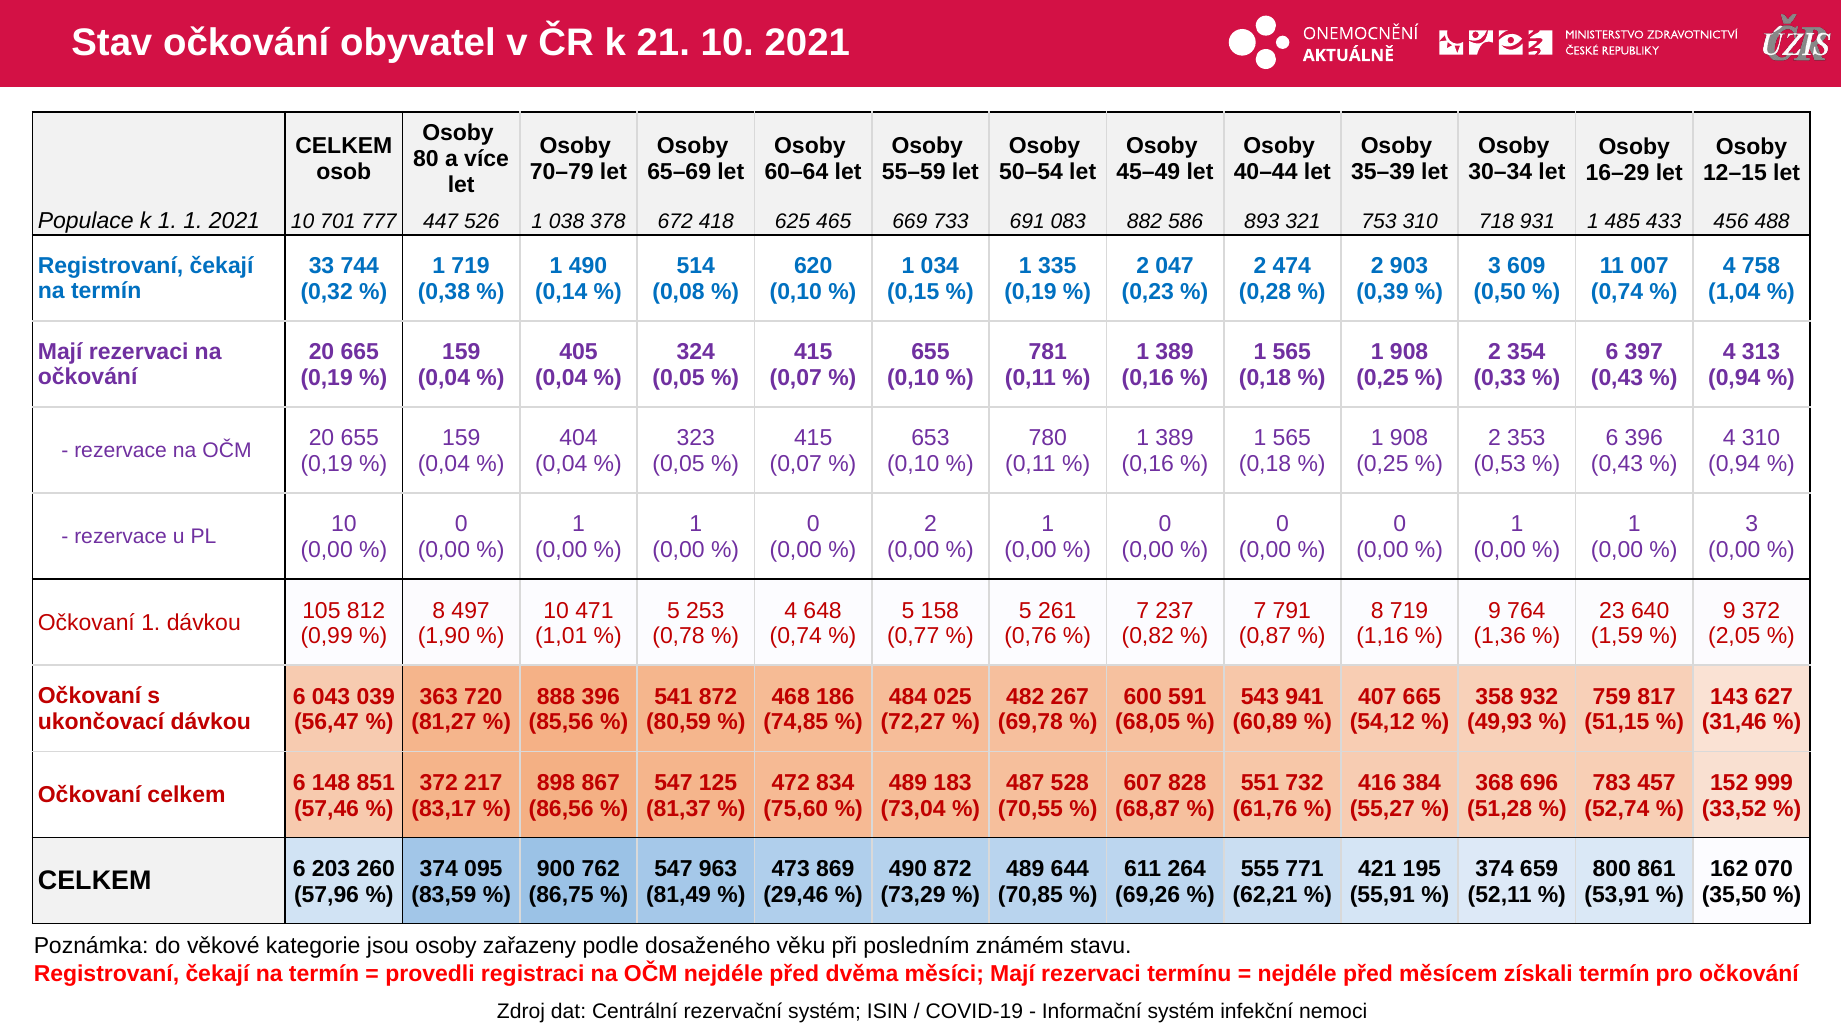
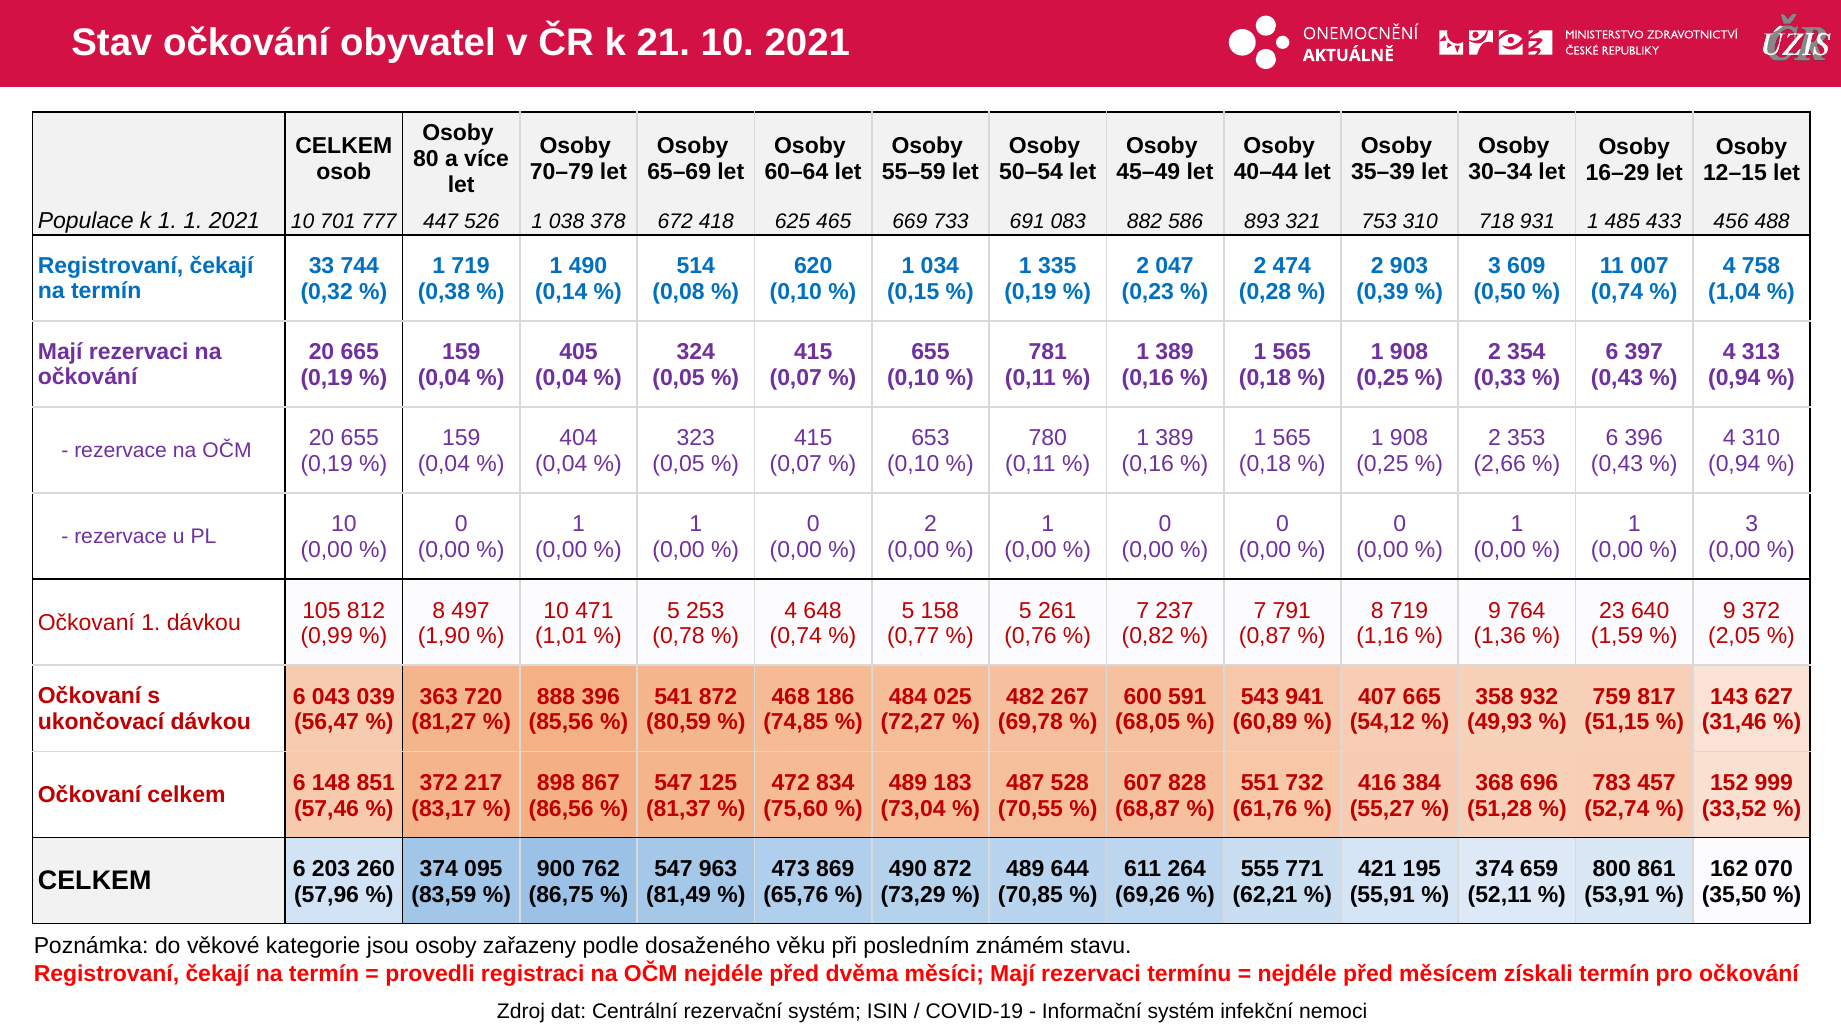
0,53: 0,53 -> 2,66 (1500, 464)
29,46: 29,46 -> 65,76 (796, 894)
